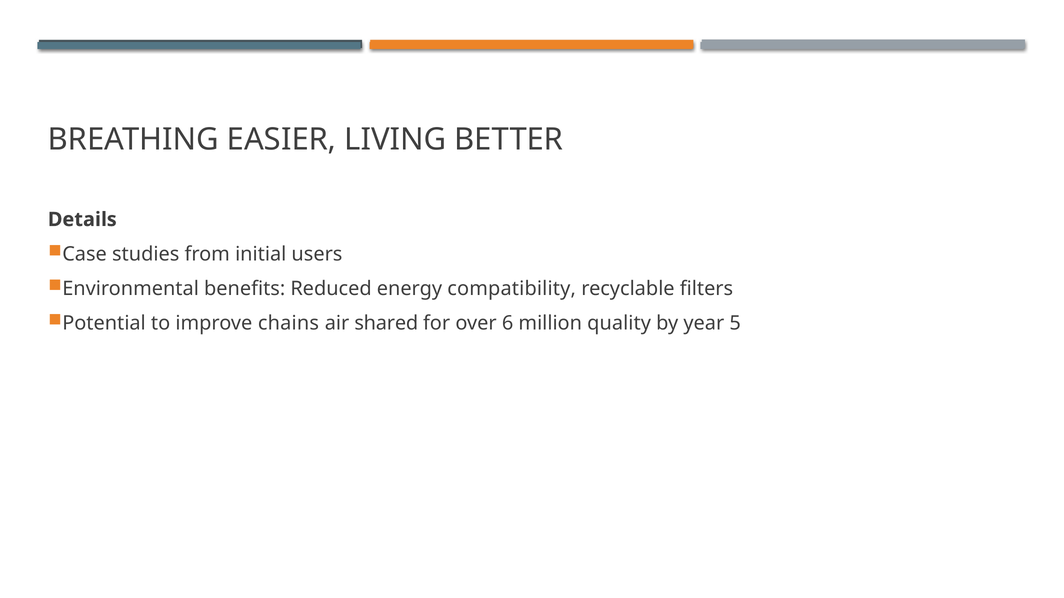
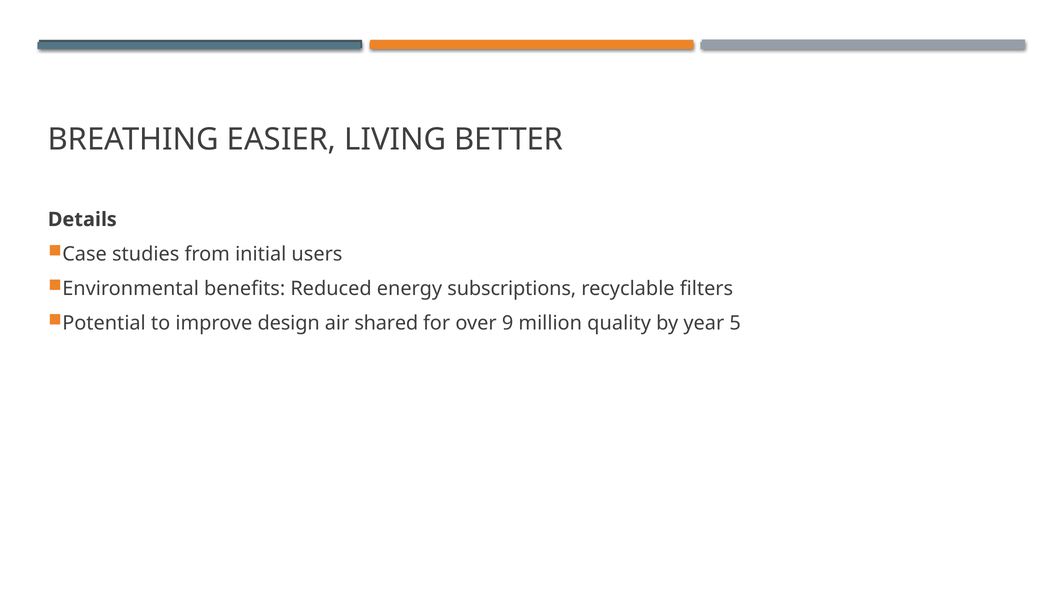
compatibility: compatibility -> subscriptions (512, 289)
chains: chains -> design (289, 323)
6: 6 -> 9 (508, 323)
